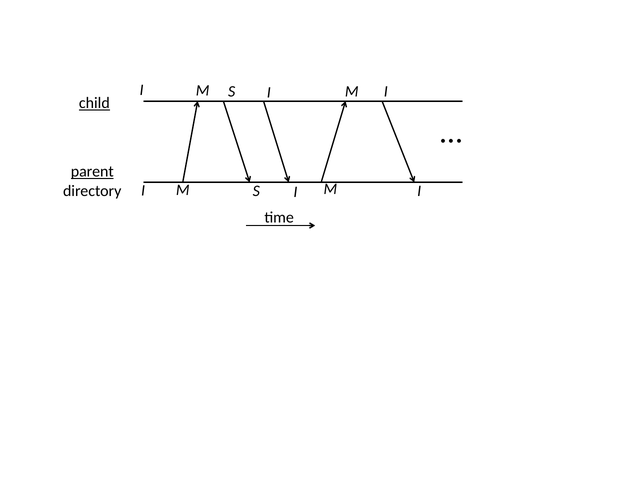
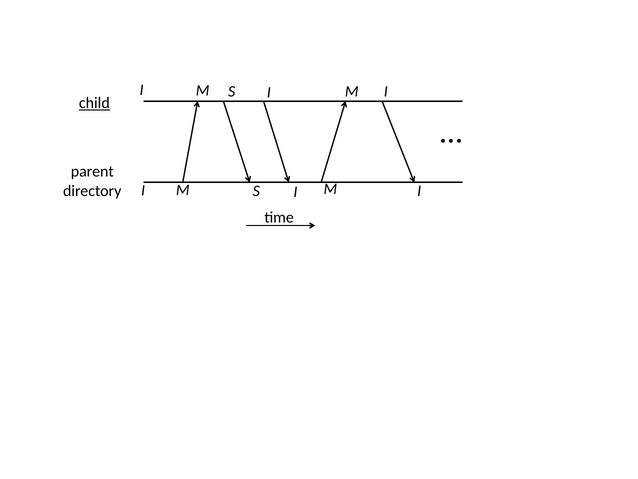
parent underline: present -> none (92, 171)
